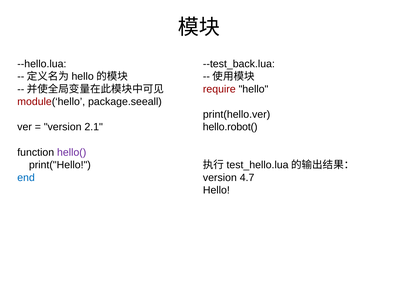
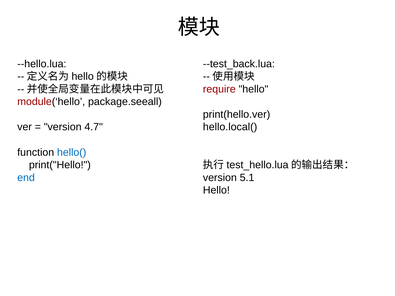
2.1: 2.1 -> 4.7 (94, 127)
hello.robot(: hello.robot( -> hello.local( (230, 127)
hello( colour: purple -> blue (72, 152)
4.7: 4.7 -> 5.1 (247, 178)
